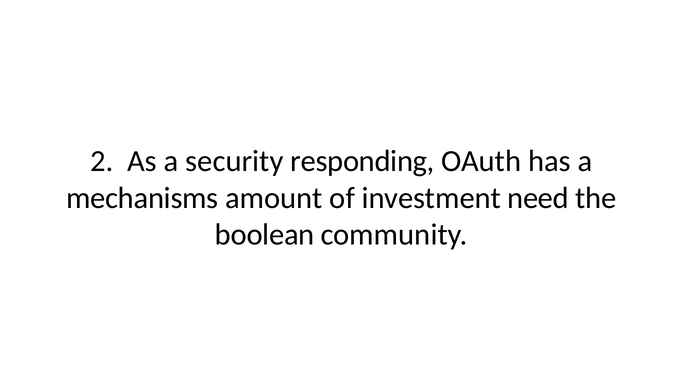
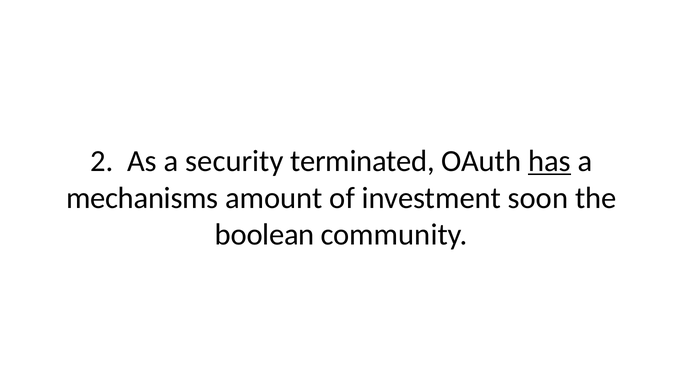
responding: responding -> terminated (362, 161)
has underline: none -> present (550, 161)
need: need -> soon (538, 198)
